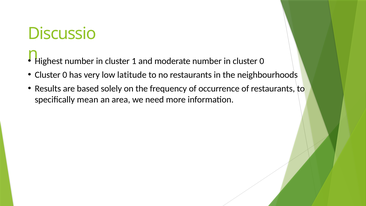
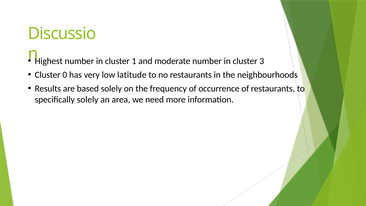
in cluster 0: 0 -> 3 (262, 61)
specifically mean: mean -> solely (88, 100)
